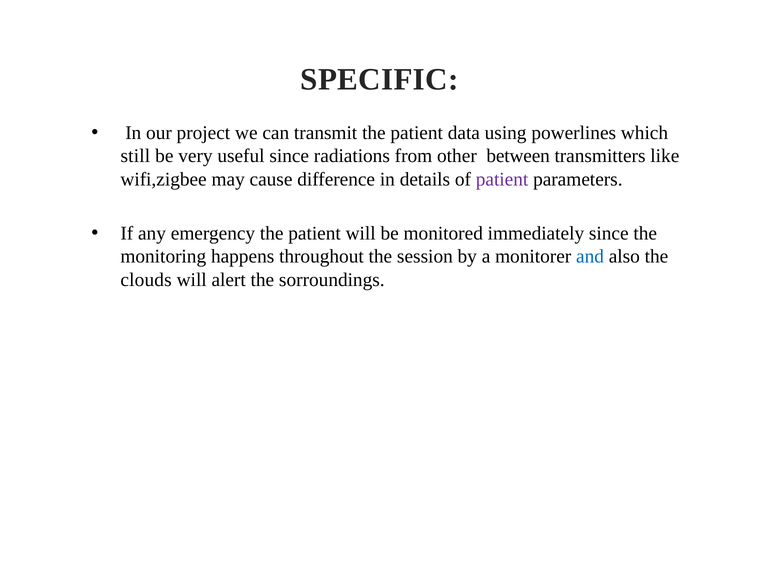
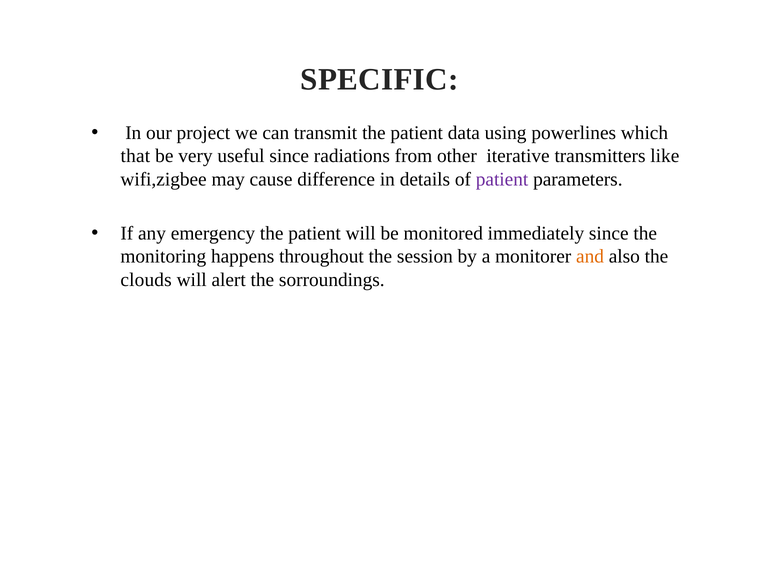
still: still -> that (135, 156)
between: between -> iterative (518, 156)
and colour: blue -> orange (590, 256)
